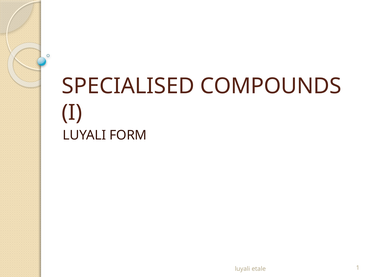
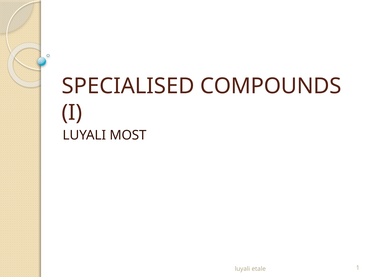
FORM: FORM -> MOST (128, 135)
